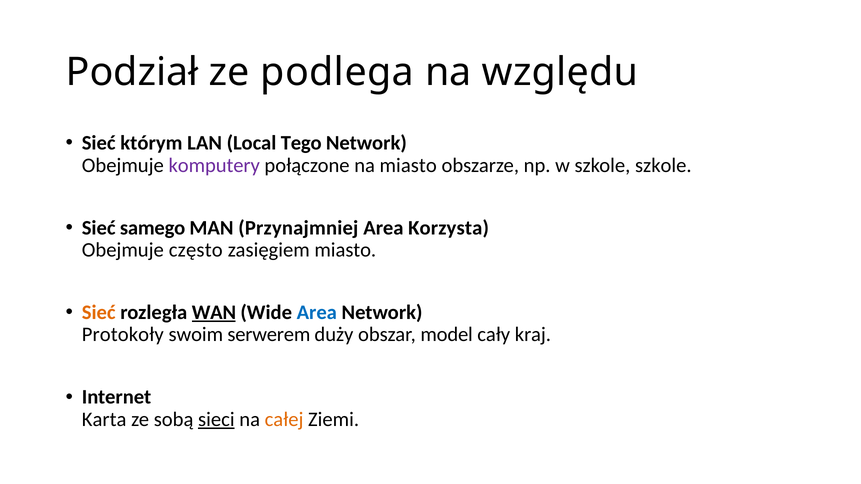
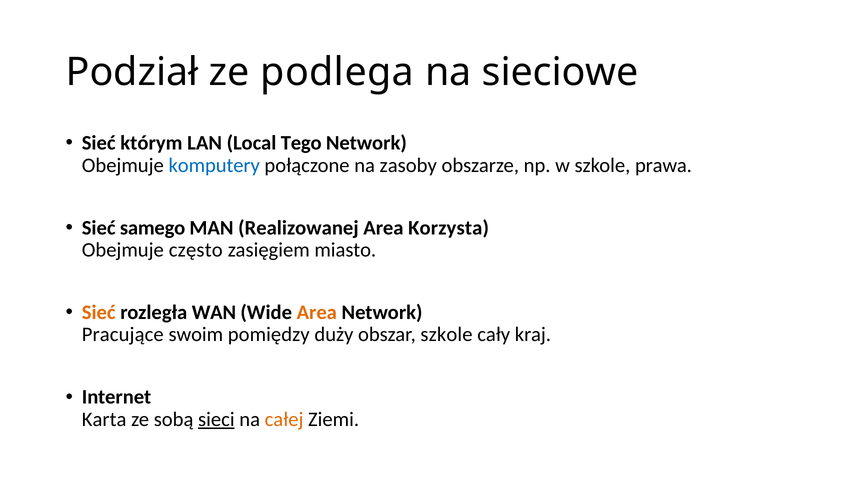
względu: względu -> sieciowe (560, 72)
komputery colour: purple -> blue (214, 165)
na miasto: miasto -> zasoby (408, 165)
szkole szkole: szkole -> prawa (663, 165)
Przynajmniej: Przynajmniej -> Realizowanej (298, 228)
WAN underline: present -> none (214, 313)
Area colour: blue -> orange (317, 313)
Protokoły: Protokoły -> Pracujące (123, 335)
serwerem: serwerem -> pomiędzy (269, 335)
obszar model: model -> szkole (446, 335)
